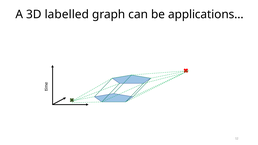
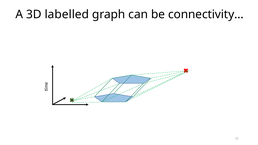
applications…: applications… -> connectivity… (206, 14)
